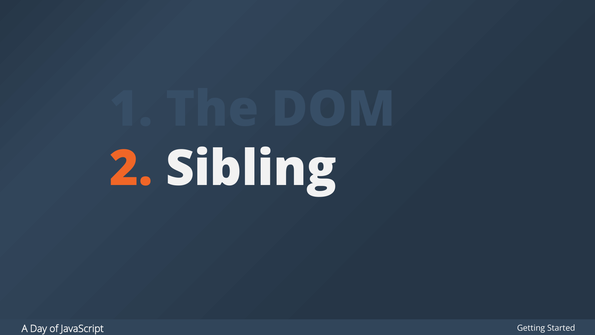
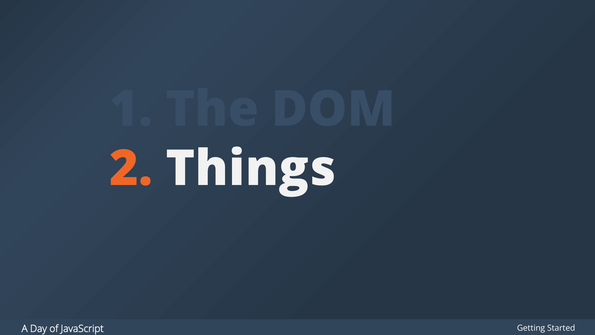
Sibling: Sibling -> Things (251, 169)
